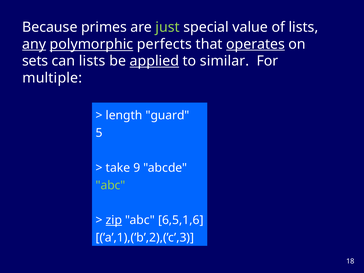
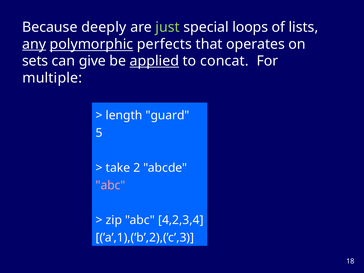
primes: primes -> deeply (104, 27)
value: value -> loops (250, 27)
operates underline: present -> none (256, 44)
can lists: lists -> give (92, 61)
similar: similar -> concat (224, 61)
9: 9 -> 2 (137, 168)
abc colour: light green -> pink (111, 185)
zip underline: present -> none (114, 220)
6,5,1,6: 6,5,1,6 -> 4,2,3,4 (181, 220)
